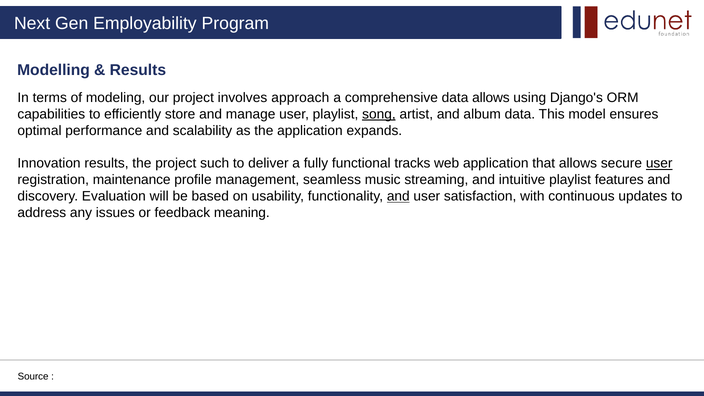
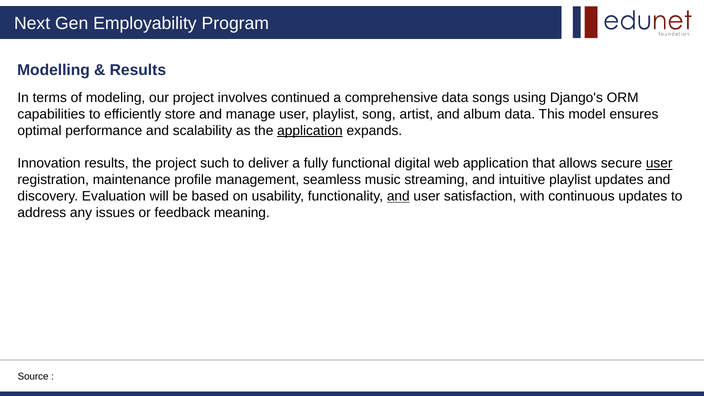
approach: approach -> continued (300, 98)
data allows: allows -> songs (491, 98)
song underline: present -> none (379, 114)
application underline: none -> present (310, 131)
tracks: tracks -> digital (412, 163)
playlist features: features -> updates (619, 180)
